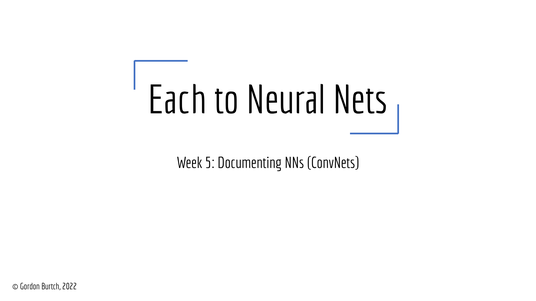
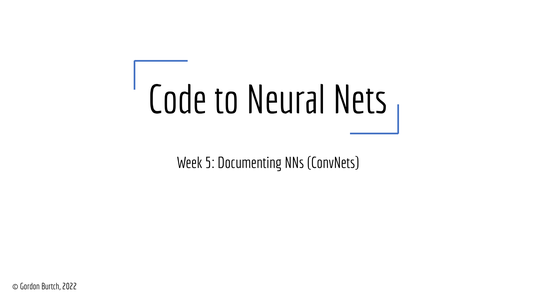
Each: Each -> Code (177, 100)
